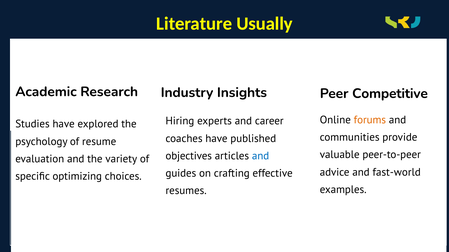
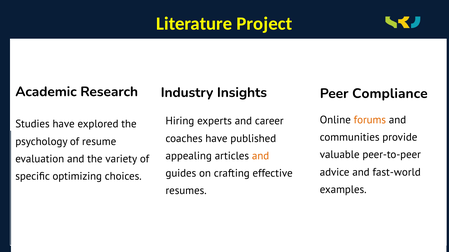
Usually: Usually -> Project (264, 24)
Competitive: Competitive -> Compliance (390, 94)
objectives: objectives -> appealing (189, 156)
and colour: blue -> orange (261, 156)
